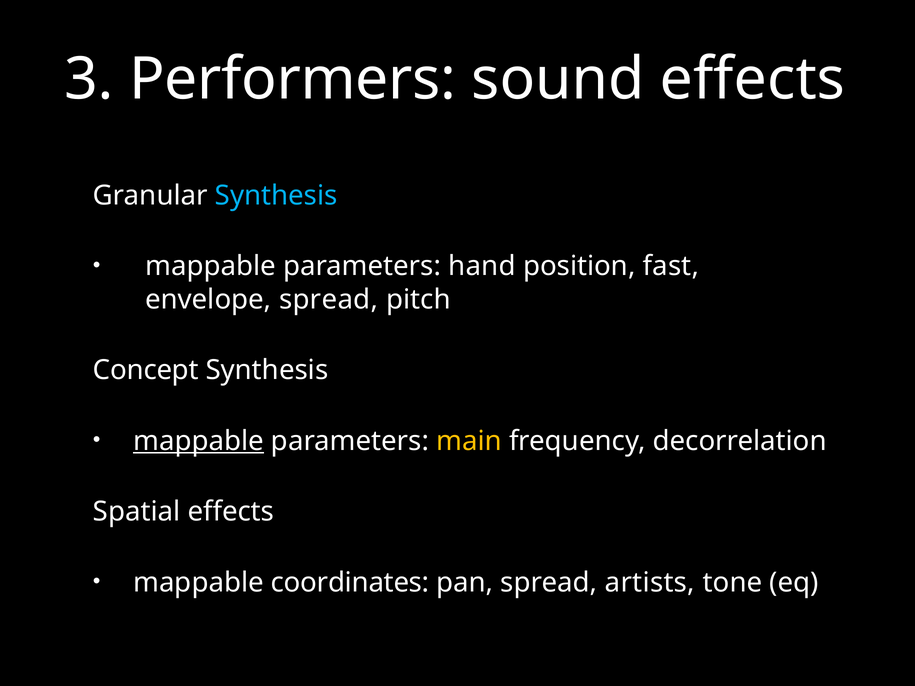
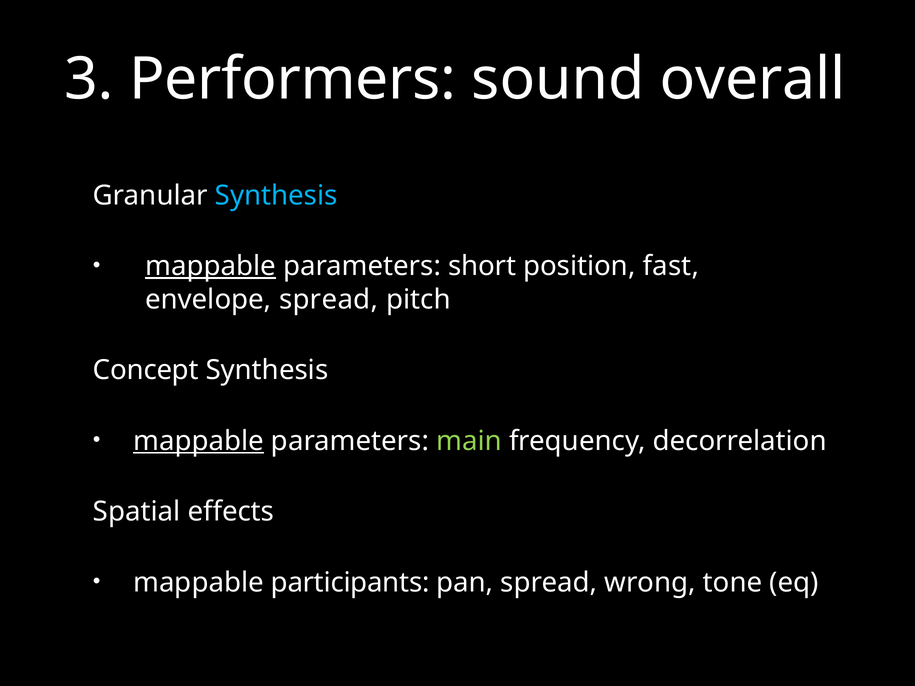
sound effects: effects -> overall (753, 79)
mappable underline: none -> present (211, 266)
hand: hand -> short (482, 266)
main colour: yellow -> light green (469, 441)
coordinates: coordinates -> participants (350, 583)
artists: artists -> wrong (650, 583)
